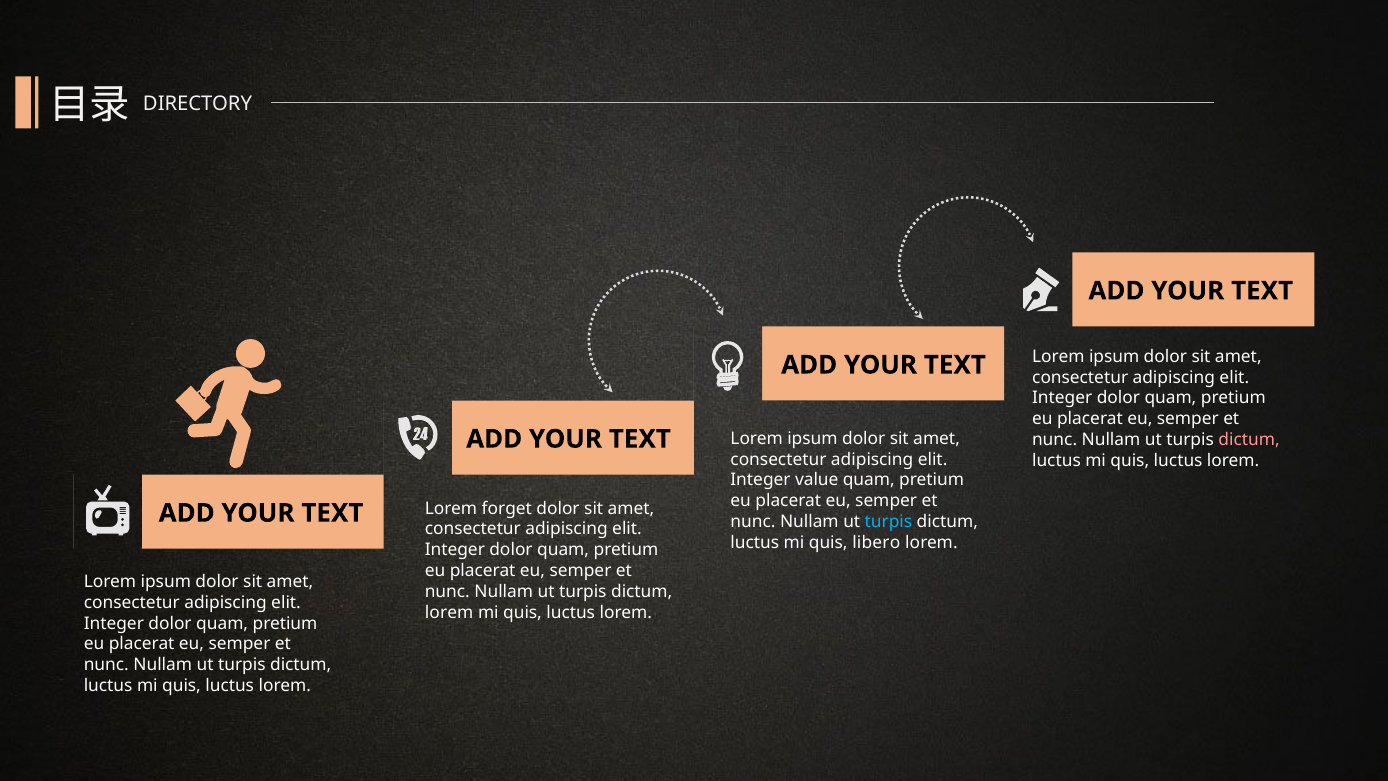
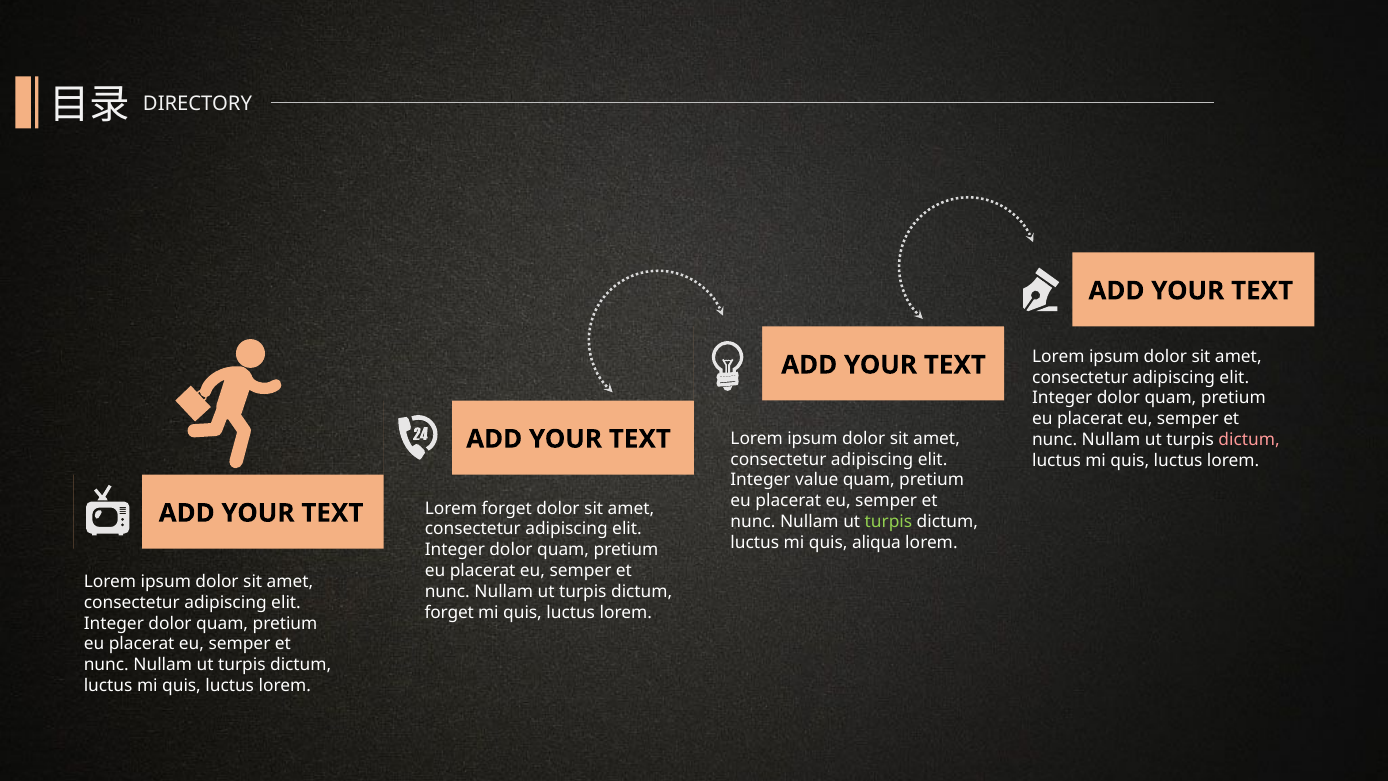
turpis colour: light blue -> light green (888, 522)
libero: libero -> aliqua (876, 542)
lorem: lorem -> forget (449, 612)
